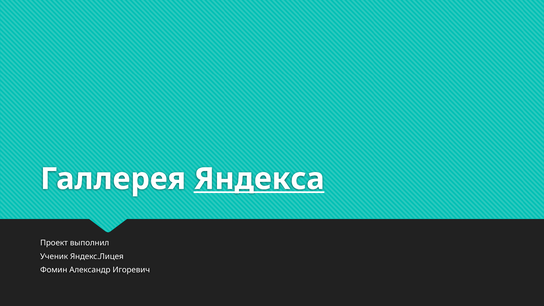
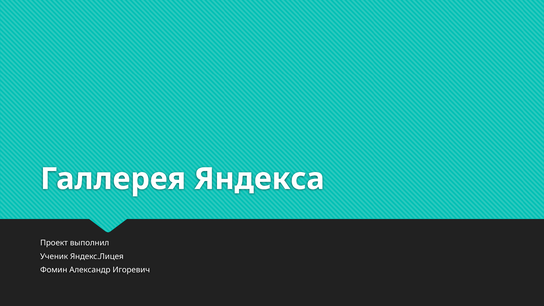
Яндекса underline: present -> none (259, 179)
